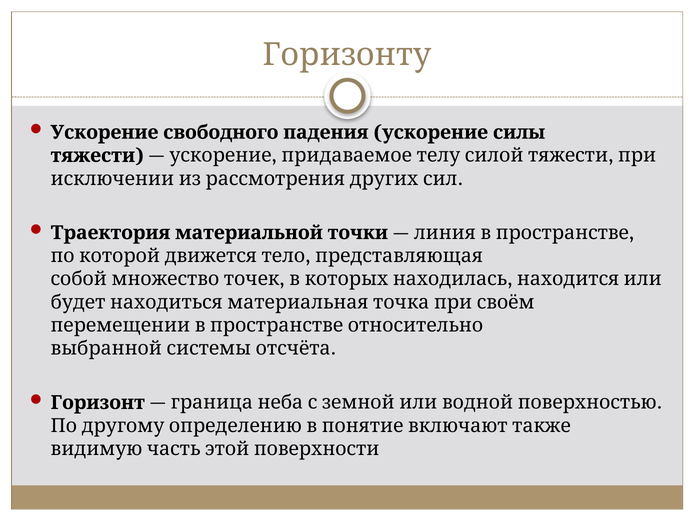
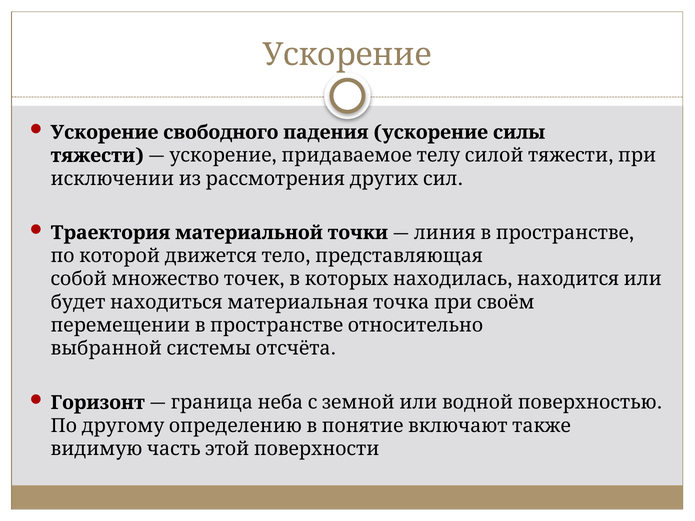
Горизонту: Горизонту -> Ускорение (347, 55)
